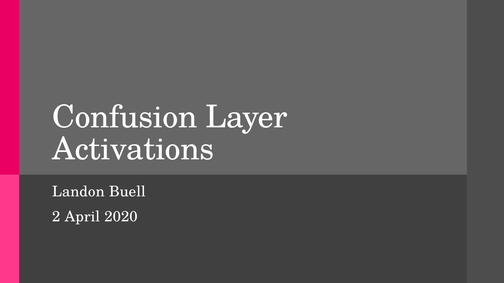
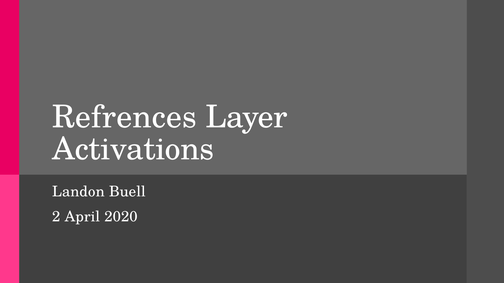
Confusion: Confusion -> Refrences (125, 117)
